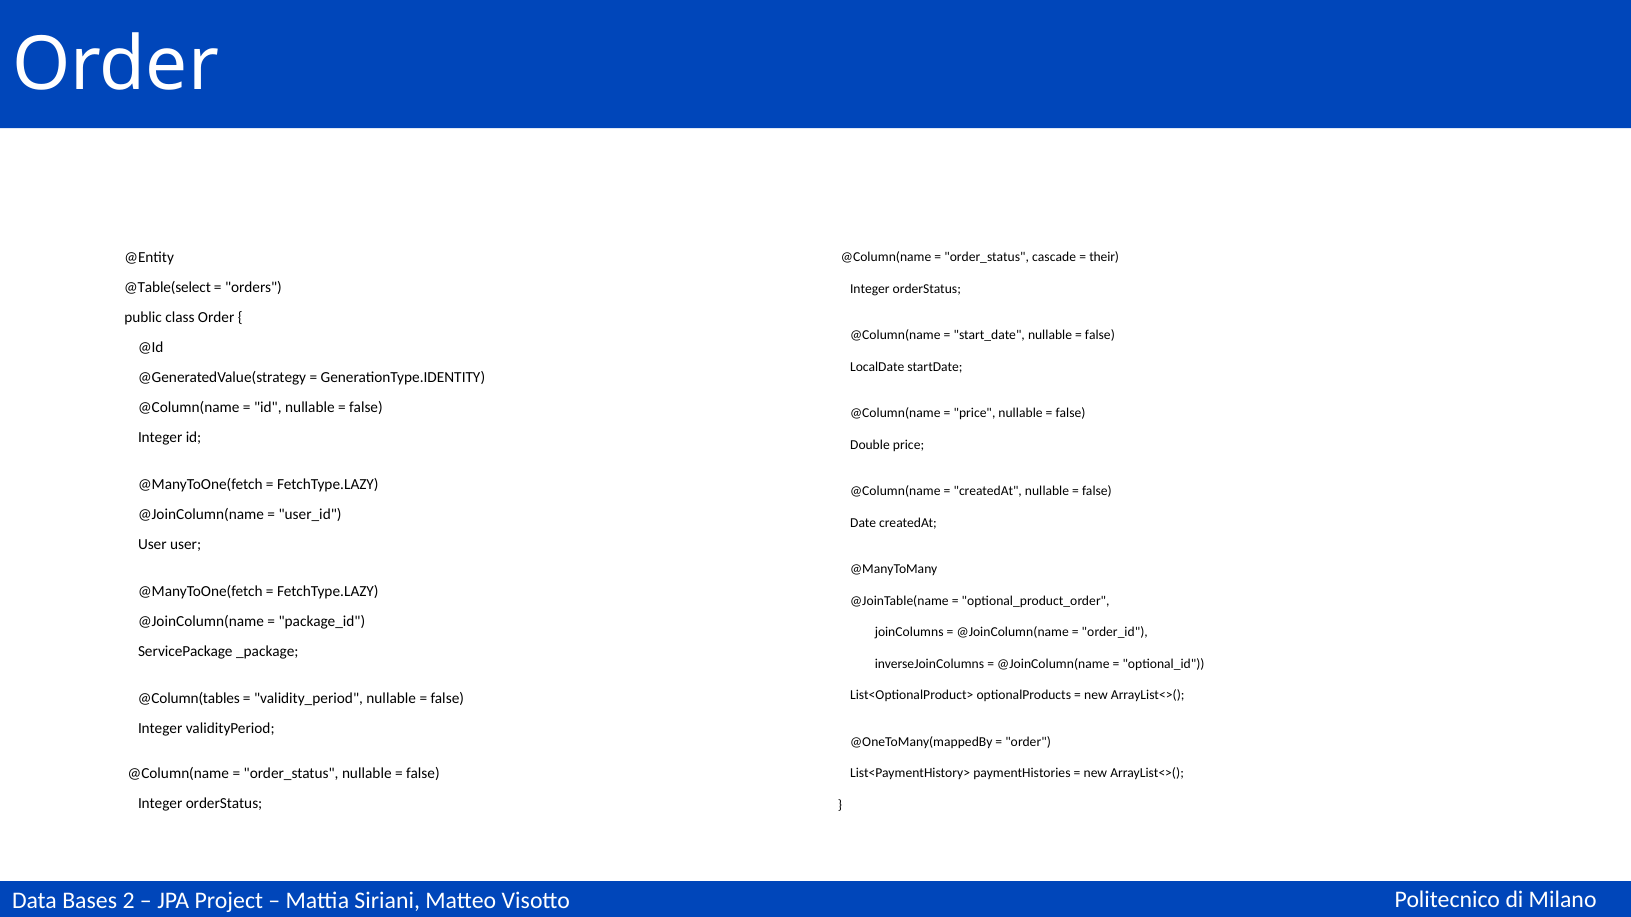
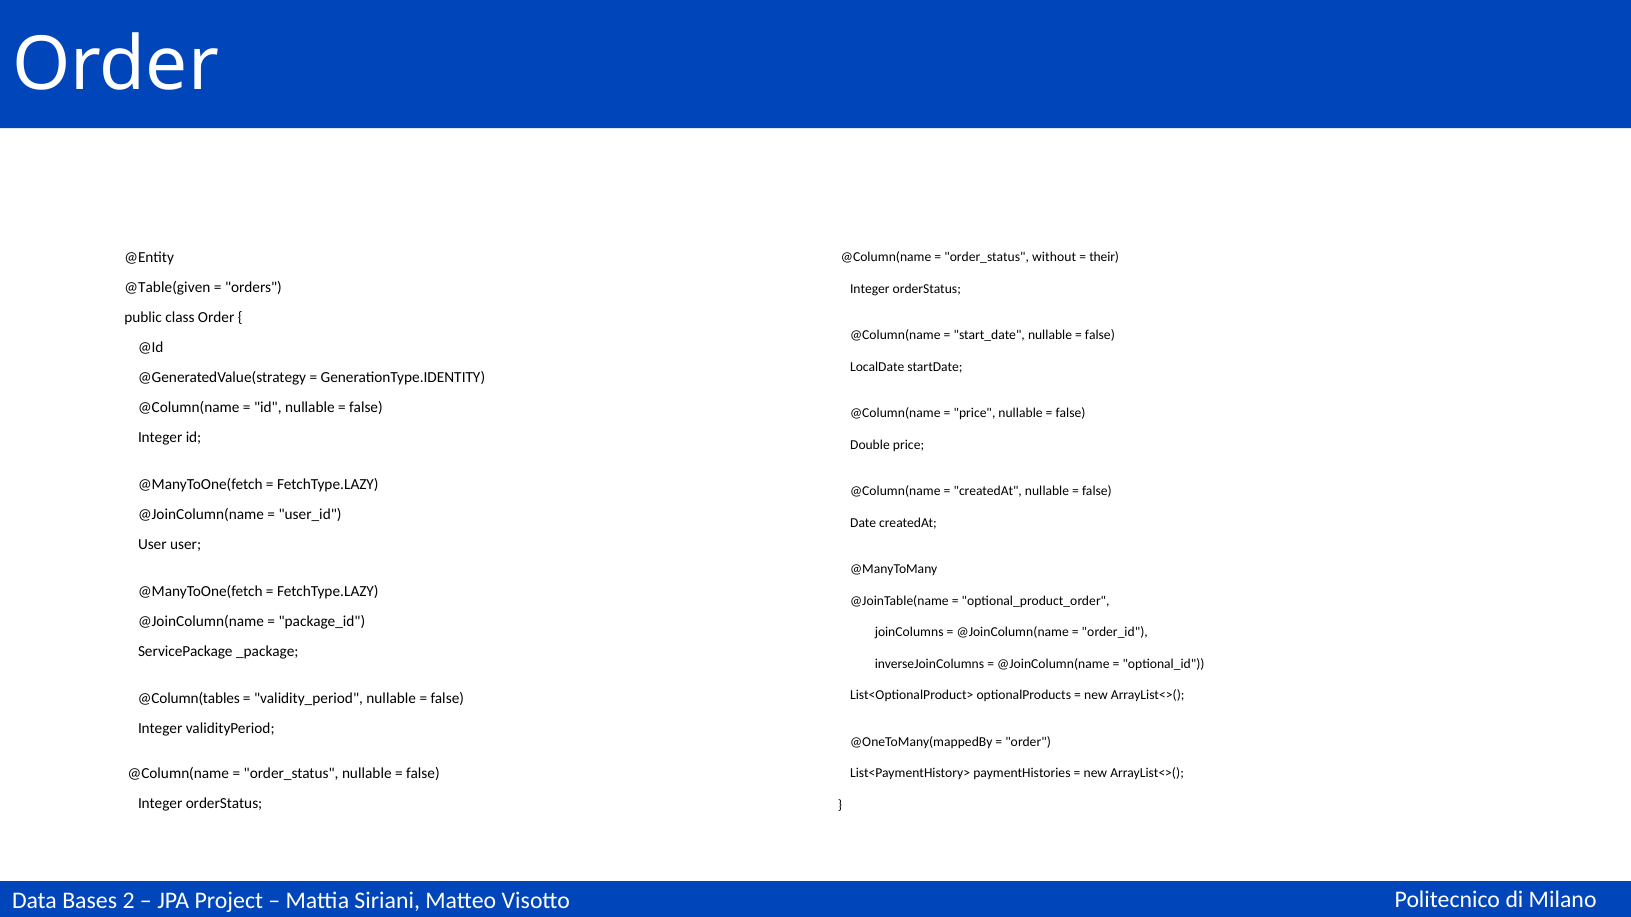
cascade: cascade -> without (1054, 258)
@Table(select: @Table(select -> @Table(given (167, 287)
